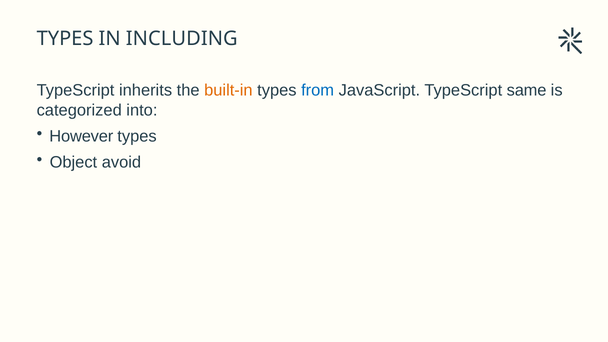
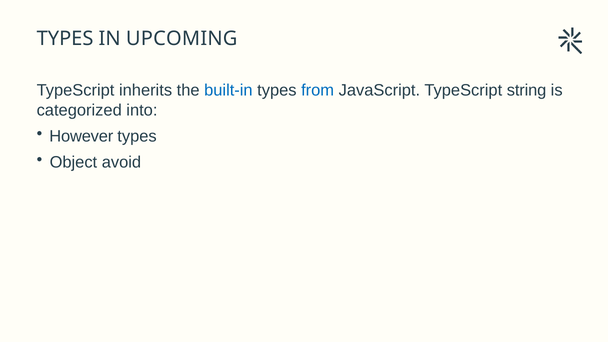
INCLUDING: INCLUDING -> UPCOMING (182, 39)
built-in colour: orange -> blue (228, 90)
same: same -> string (527, 90)
